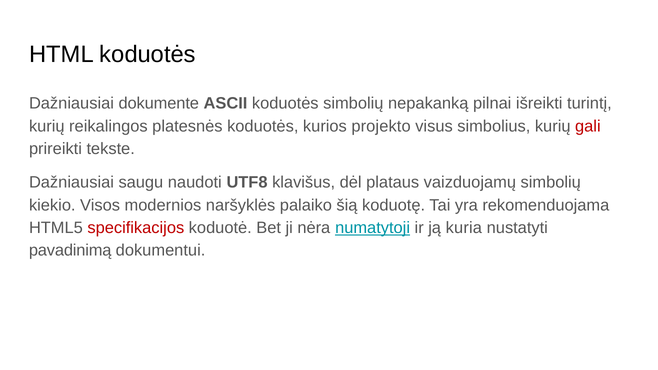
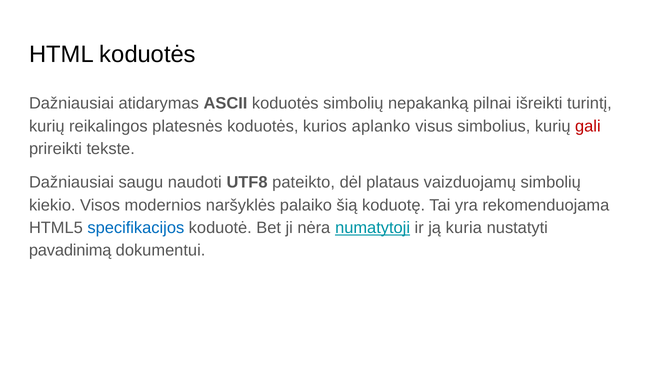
dokumente: dokumente -> atidarymas (159, 103)
projekto: projekto -> aplanko (381, 126)
klavišus: klavišus -> pateikto (304, 183)
specifikacijos colour: red -> blue (136, 228)
